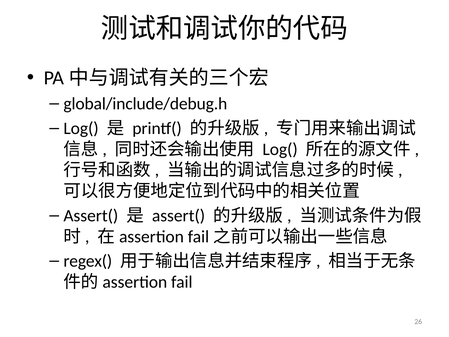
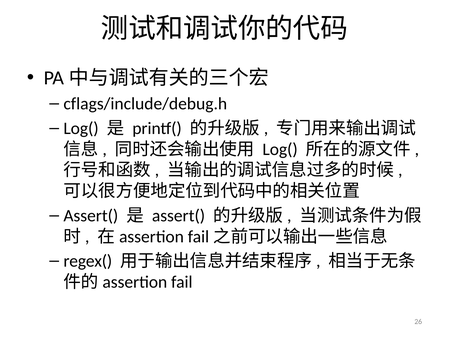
global/include/debug.h: global/include/debug.h -> cflags/include/debug.h (145, 104)
